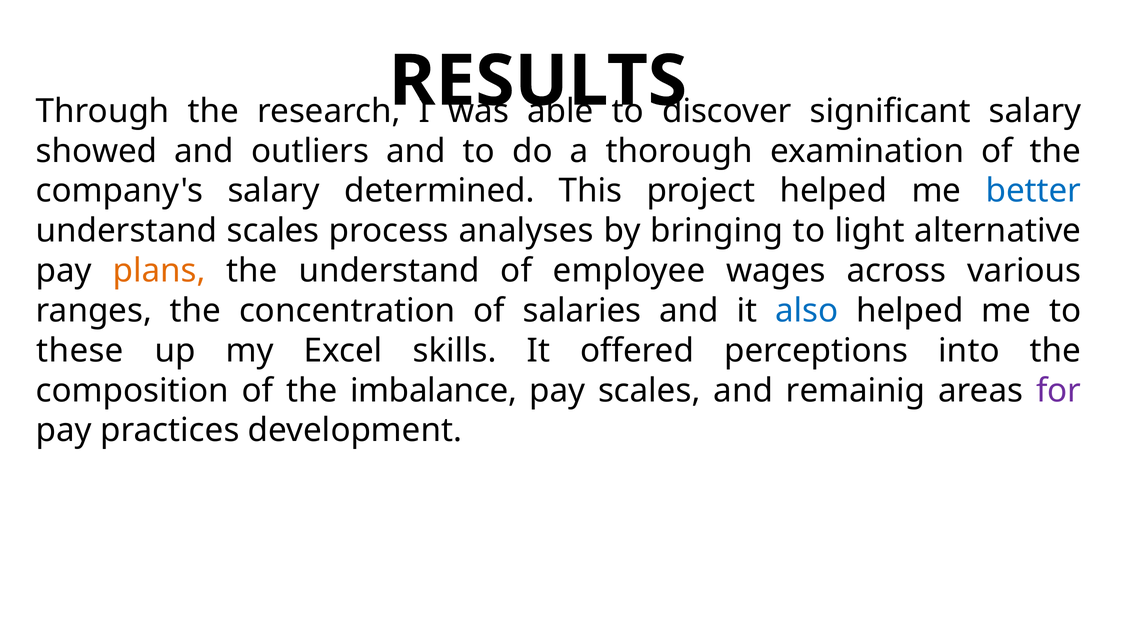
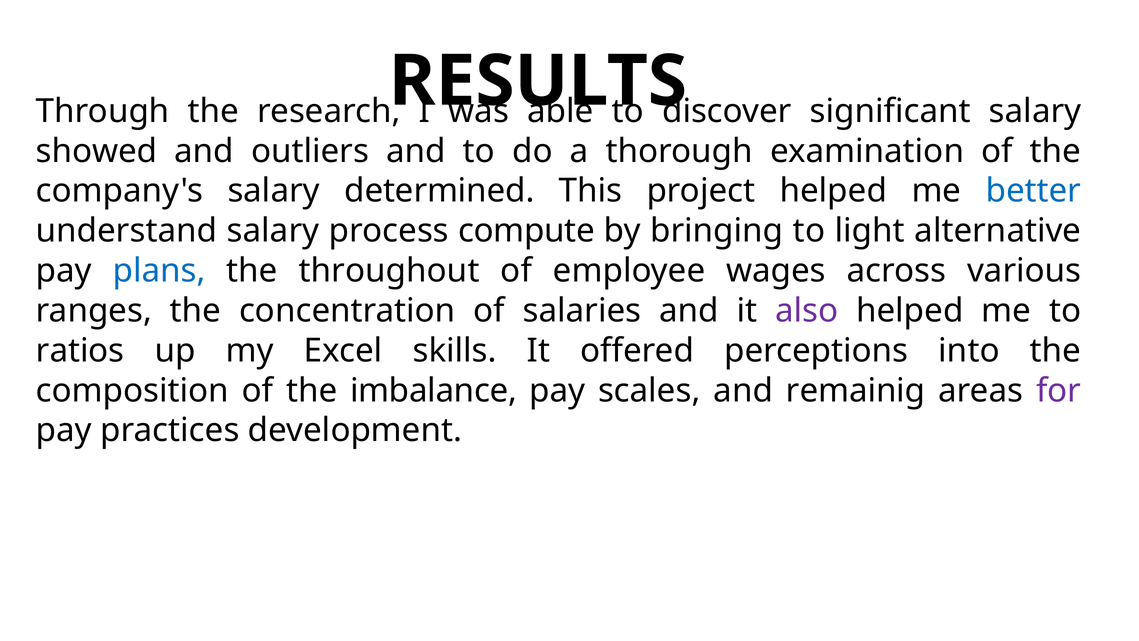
understand scales: scales -> salary (273, 231)
analyses: analyses -> compute (526, 231)
plans colour: orange -> blue (159, 271)
the understand: understand -> throughout (389, 271)
also colour: blue -> purple (807, 311)
these: these -> ratios (80, 350)
